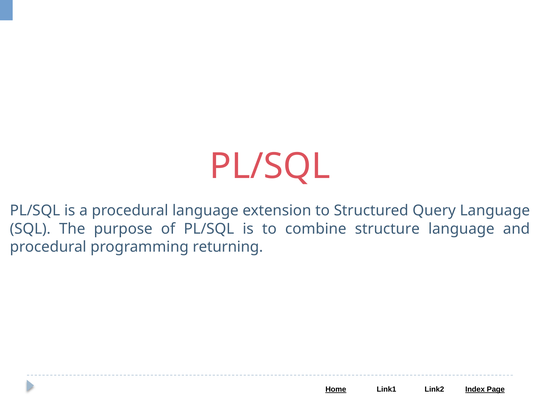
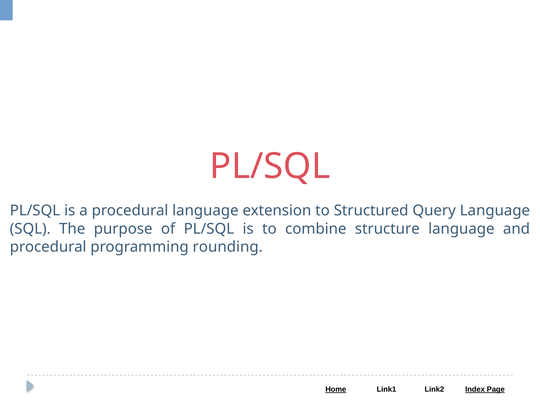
returning: returning -> rounding (228, 247)
